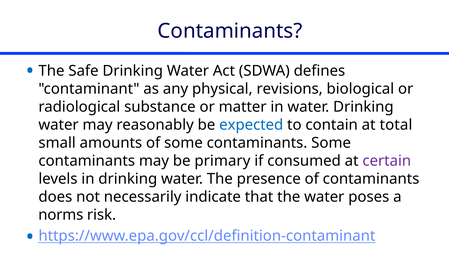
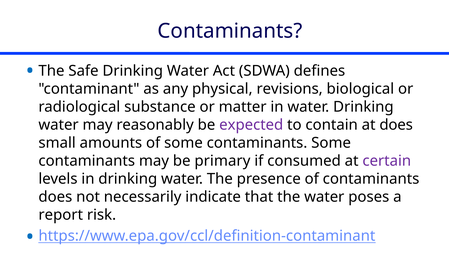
expected colour: blue -> purple (251, 125)
at total: total -> does (396, 125)
norms: norms -> report (61, 214)
